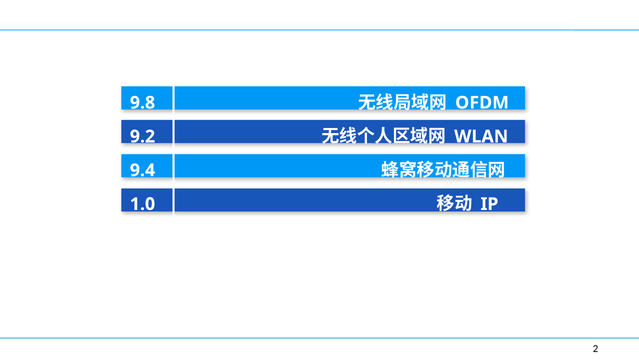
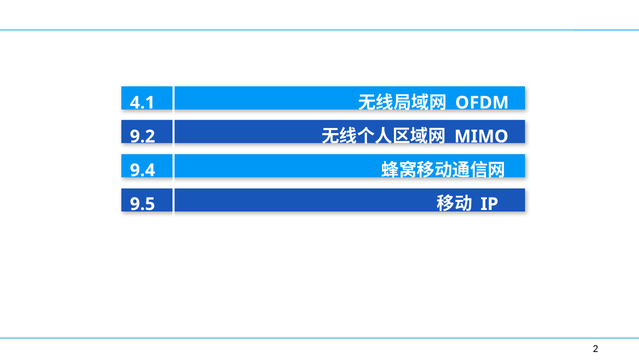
9.8: 9.8 -> 4.1 (142, 103)
WLAN: WLAN -> MIMO (481, 136)
1.0: 1.0 -> 9.5 (142, 204)
